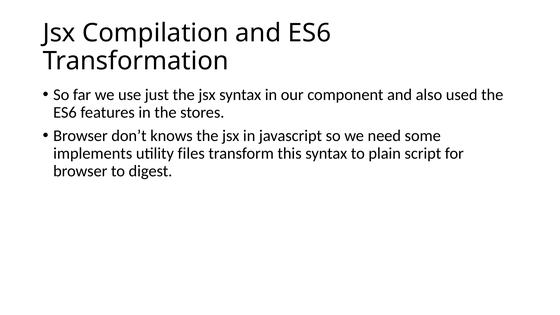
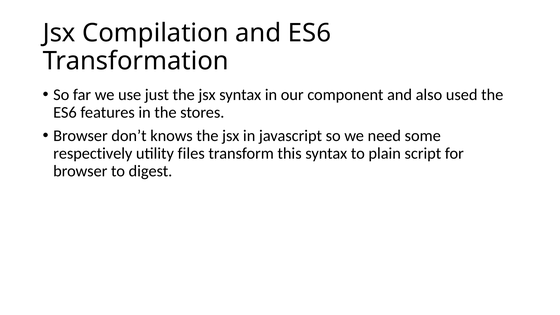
implements: implements -> respectively (93, 153)
